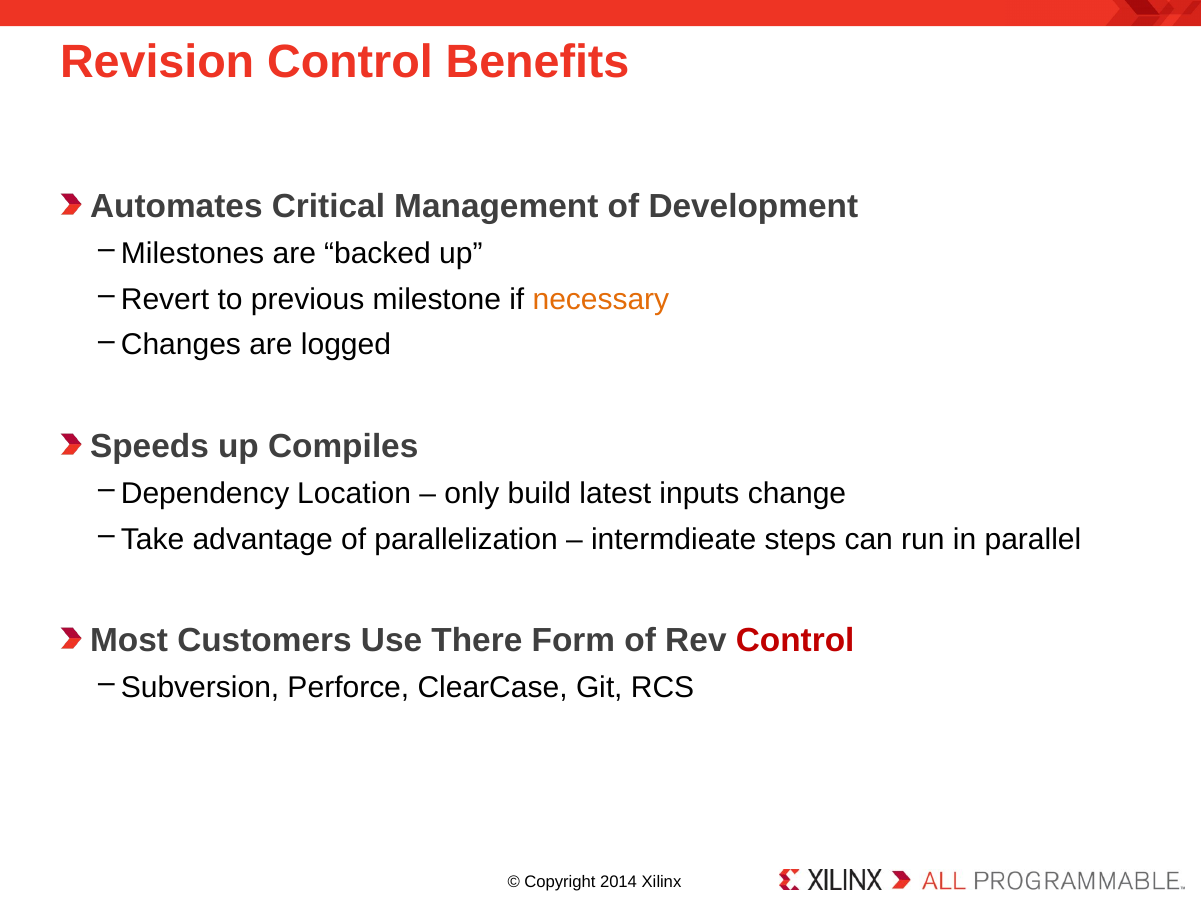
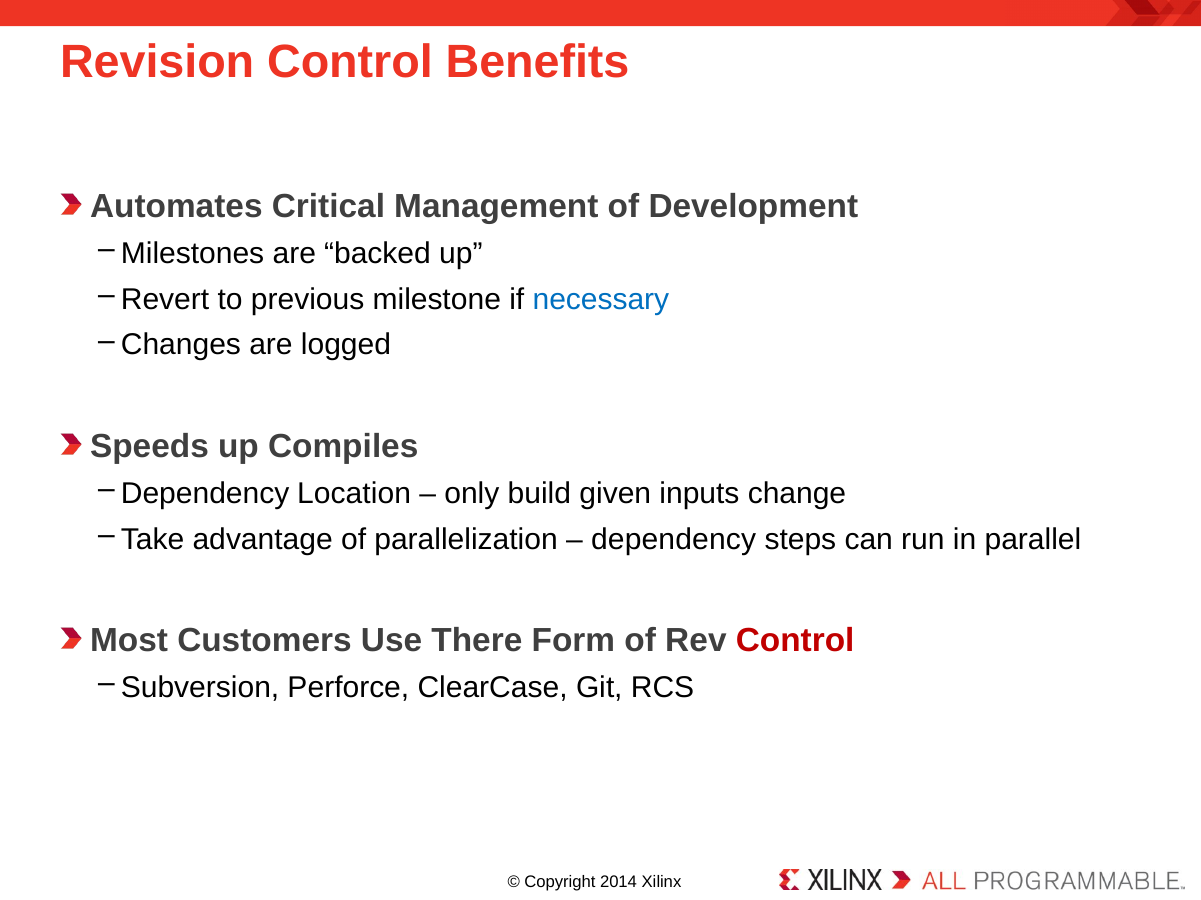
necessary colour: orange -> blue (601, 300)
latest: latest -> given (615, 494)
intermdieate: intermdieate -> dependency (674, 540)
